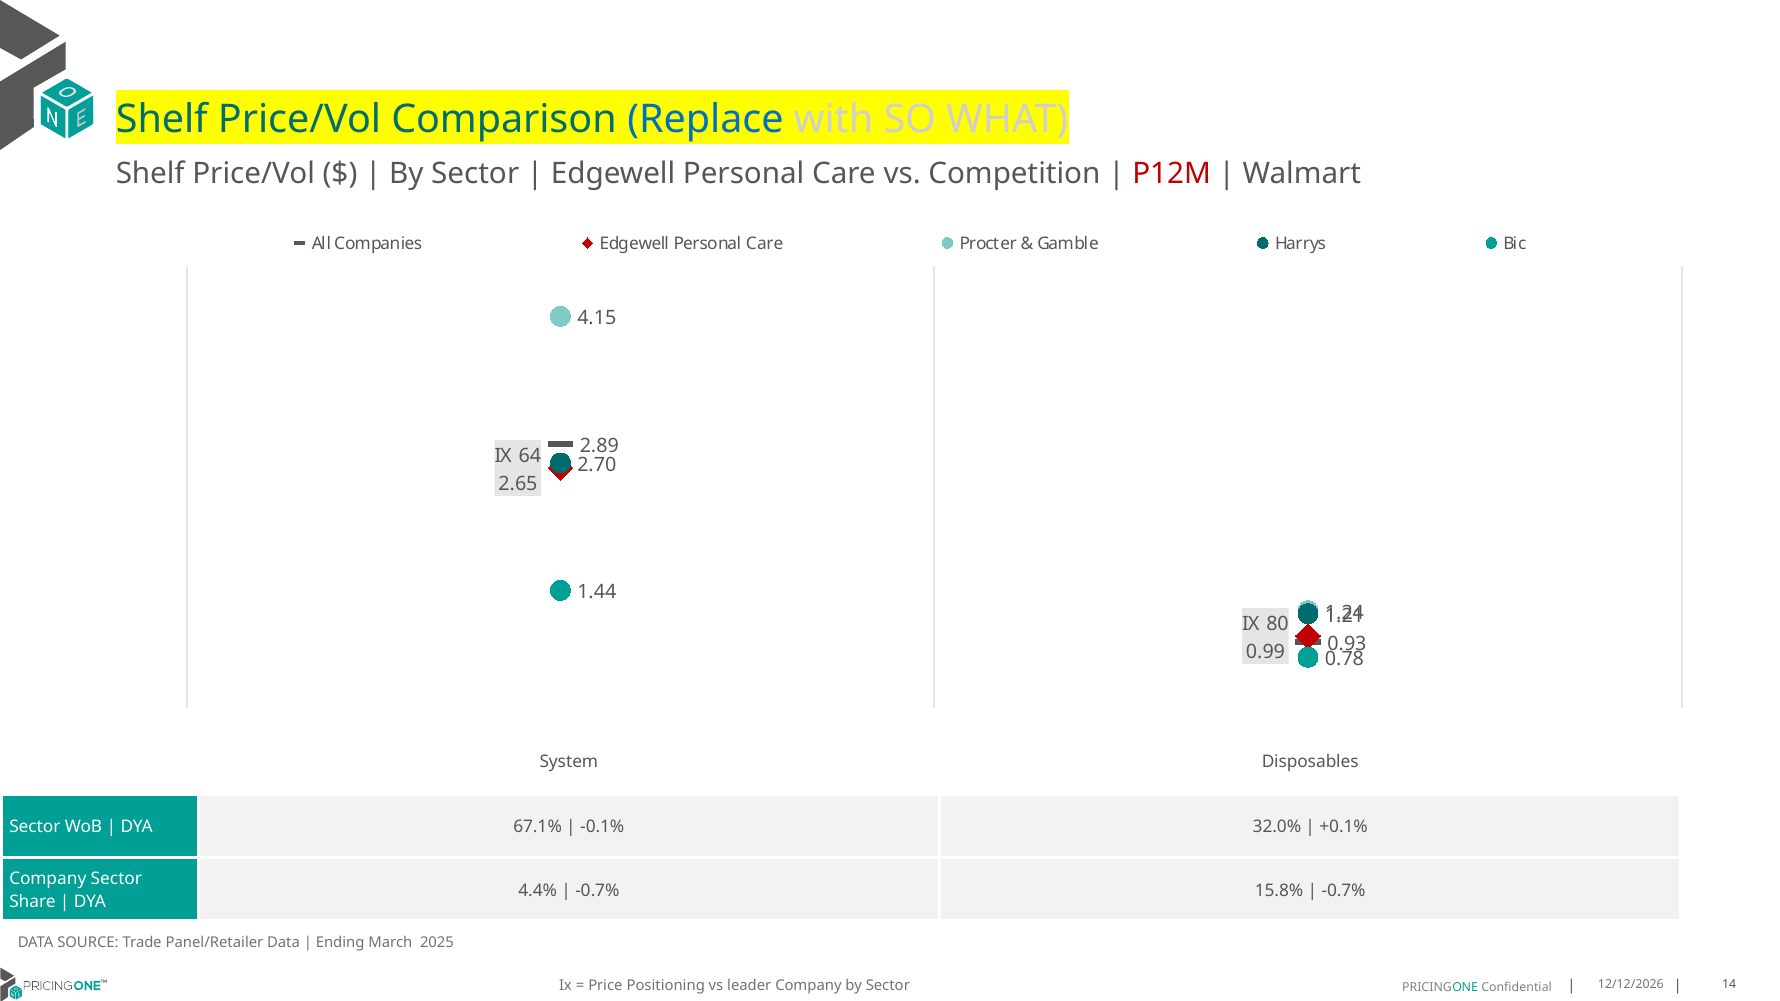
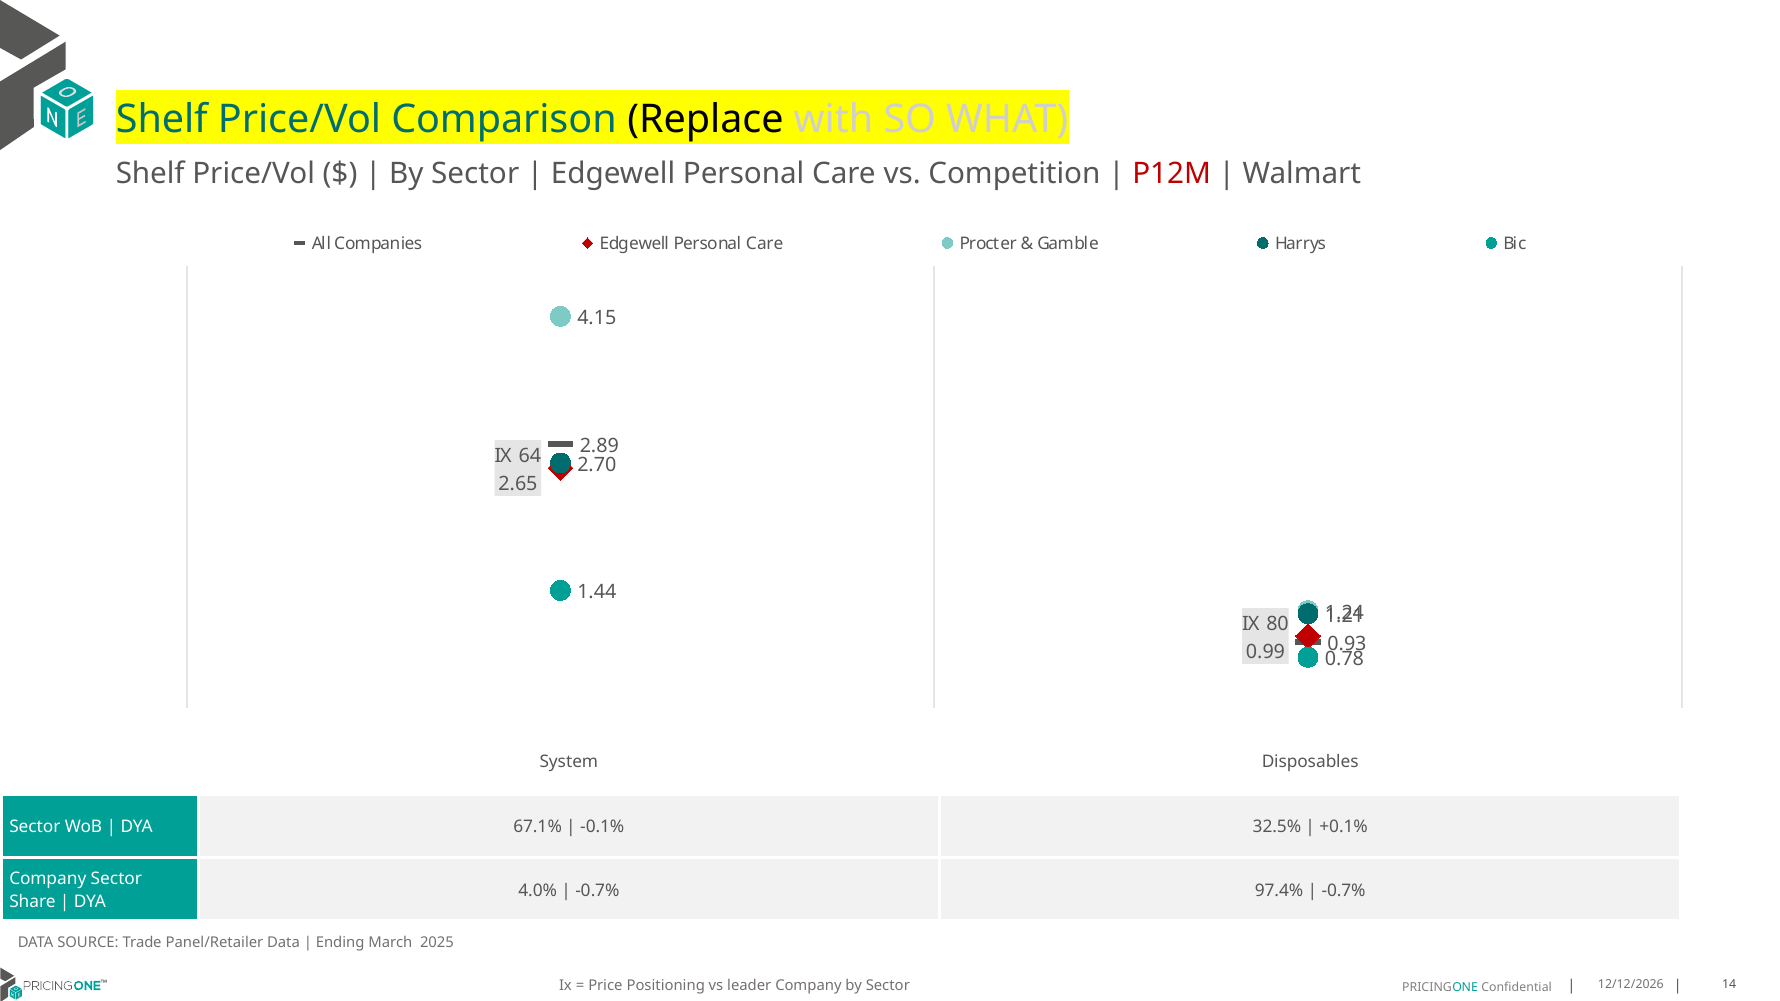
Replace colour: blue -> black (705, 120)
32.0%: 32.0% -> 32.5% (1277, 828)
4.4%: 4.4% -> 4.0% (538, 891)
15.8%: 15.8% -> 97.4% (1279, 891)
